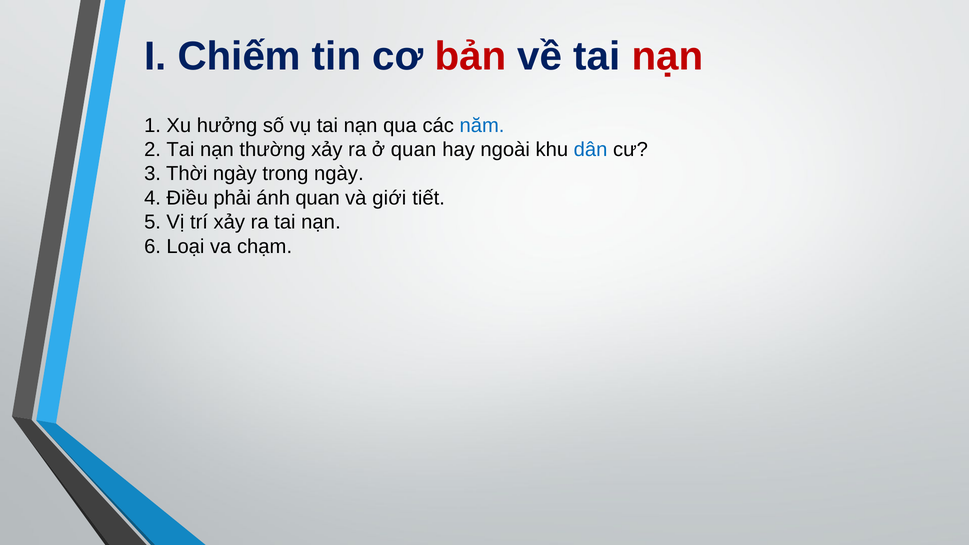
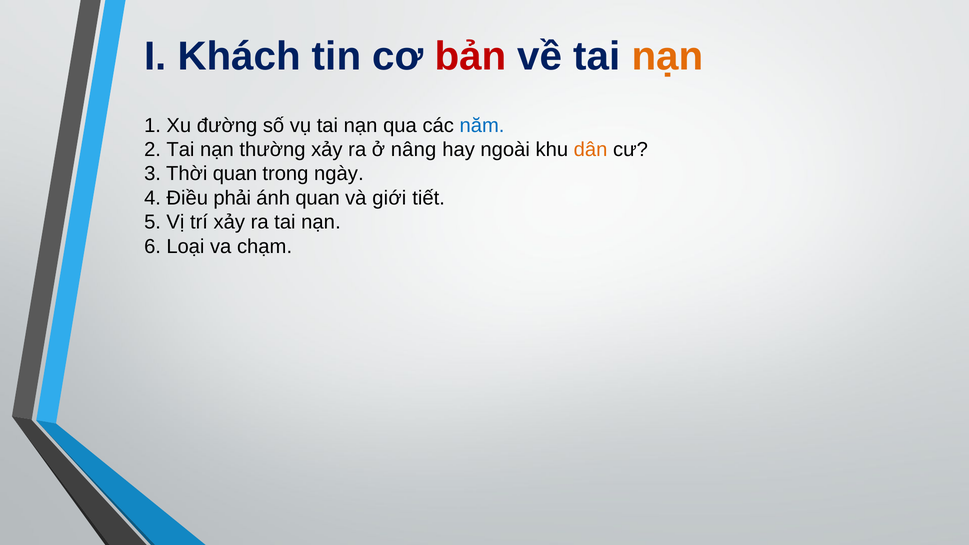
Chiếm: Chiếm -> Khách (239, 56)
nạn colour: red -> orange (668, 56)
hưởng: hưởng -> đường (227, 125)
ở quan: quan -> nâng (414, 150)
dân colour: blue -> orange (591, 150)
Thời ngày: ngày -> quan (235, 174)
